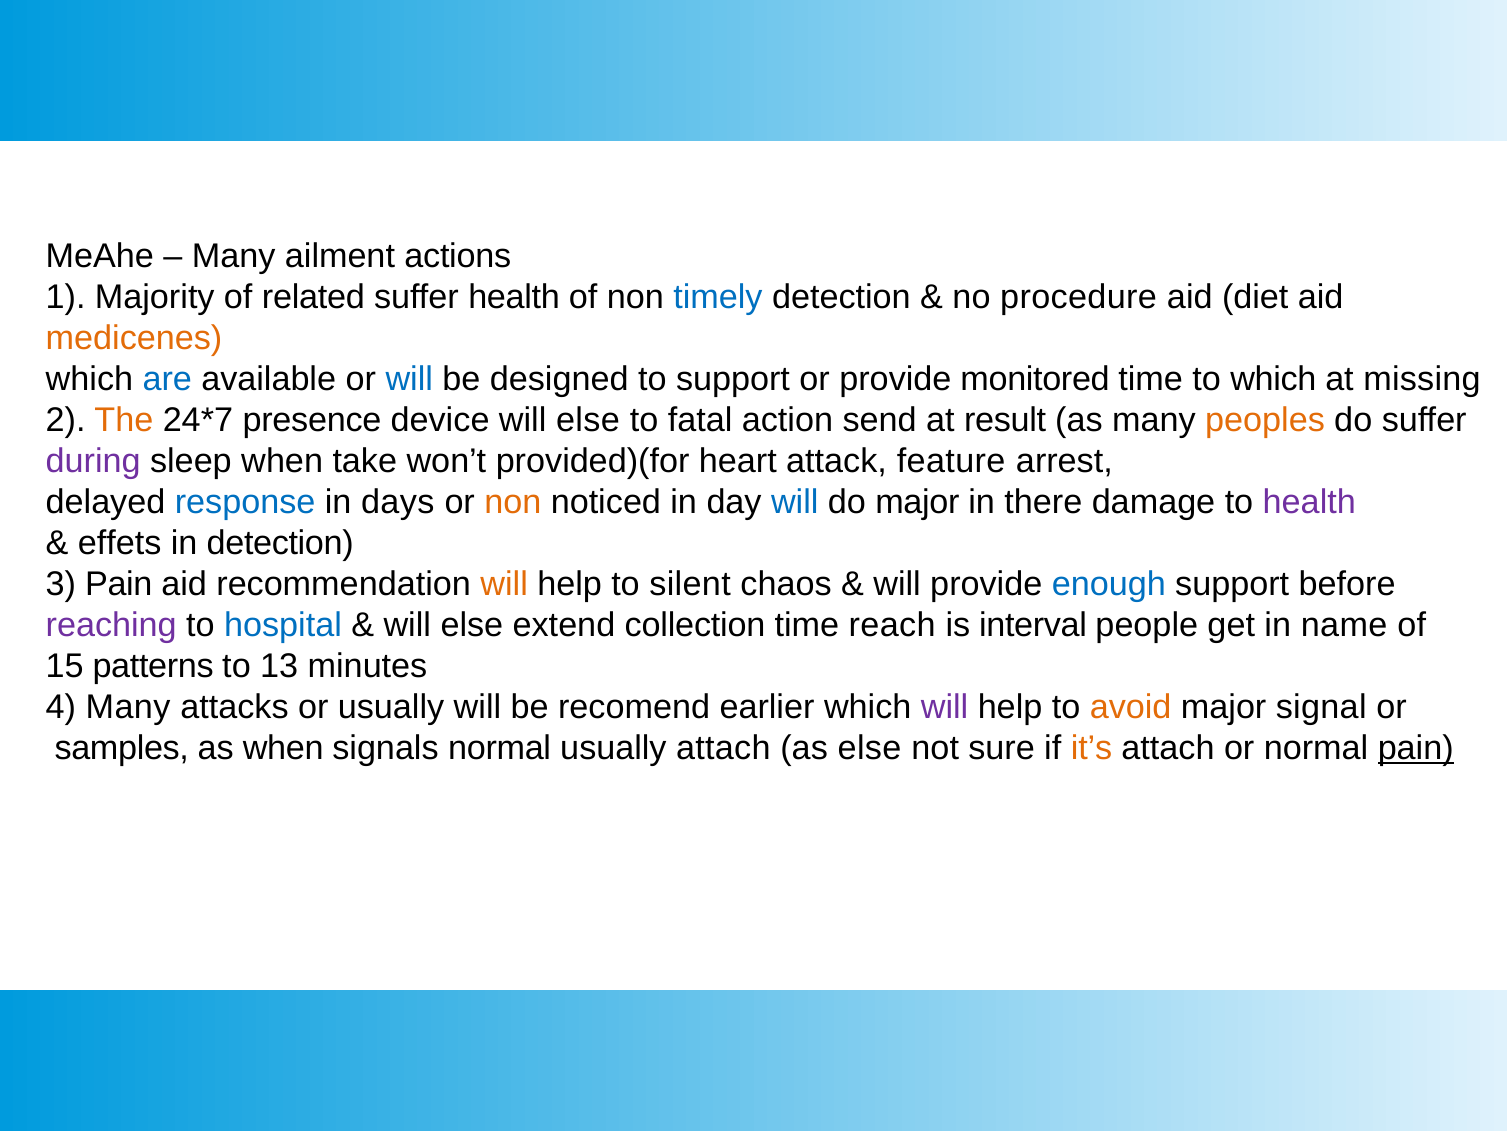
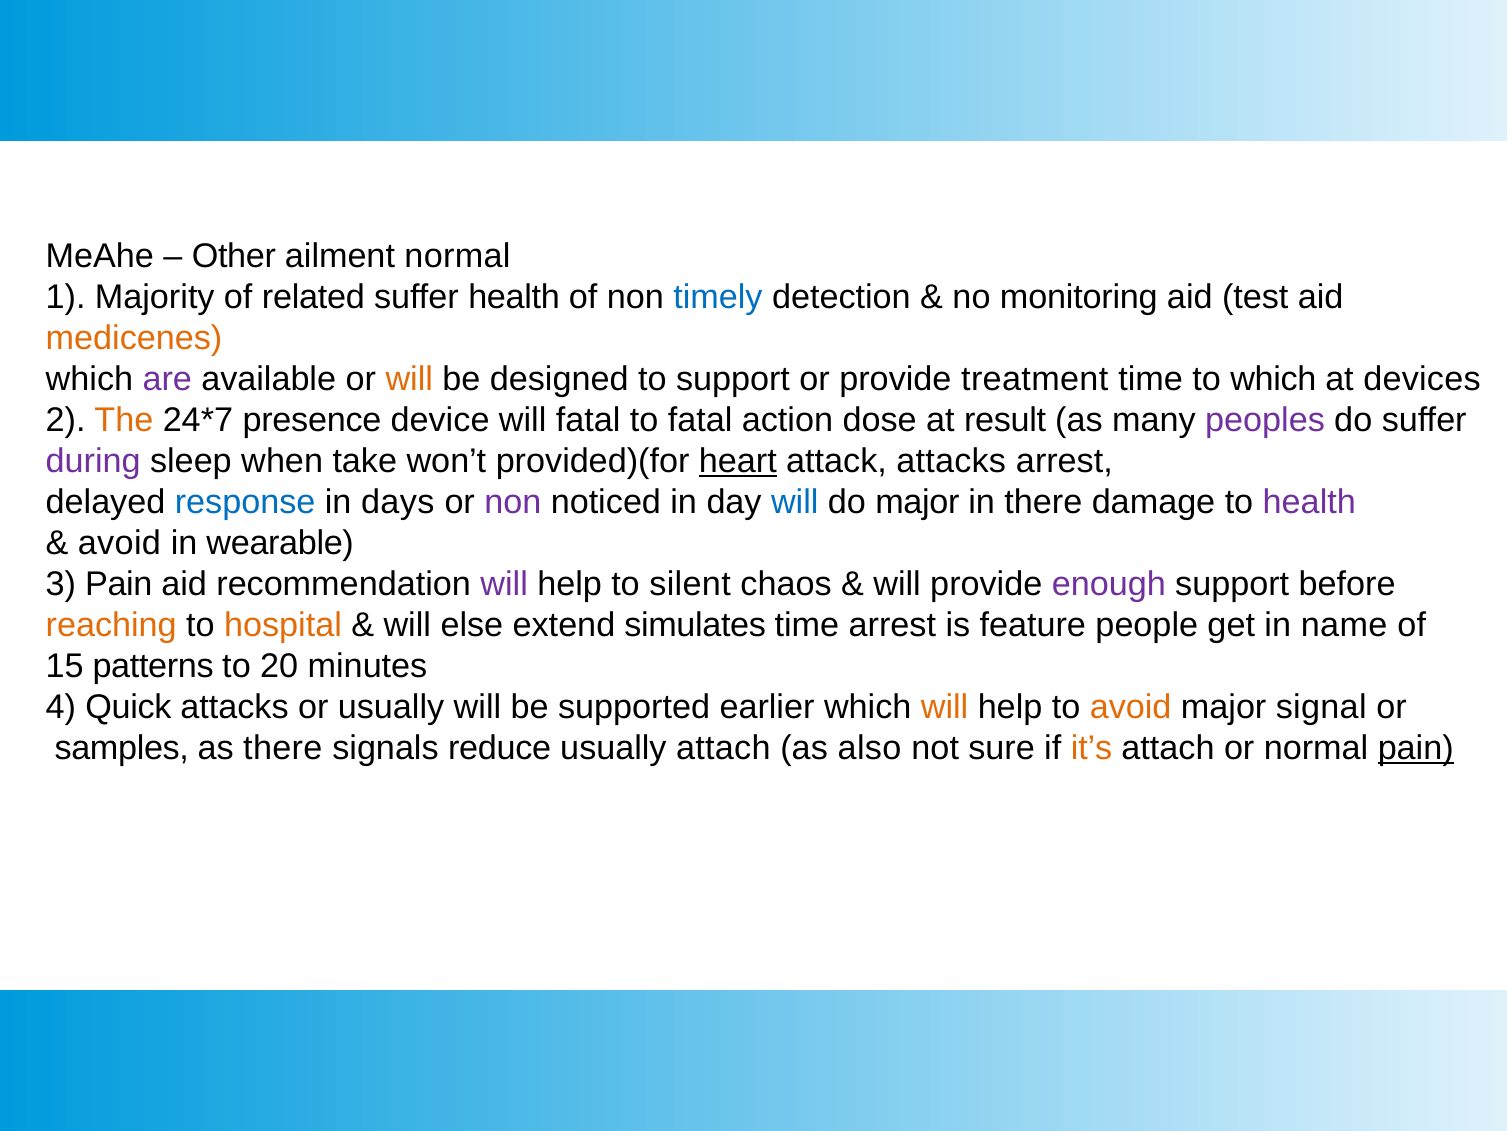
Many: Many -> Other (234, 256)
ailment actions: actions -> normal (458, 256)
procedure: procedure -> monitoring (1079, 297)
diet: diet -> test (1255, 297)
are colour: blue -> purple (167, 379)
will colour: blue -> orange (409, 379)
monitored: monitored -> treatment (1035, 379)
missing: missing -> devices (1422, 379)
device will else: else -> fatal (588, 420)
send: send -> dose (880, 420)
peoples colour: orange -> purple (1265, 420)
heart underline: none -> present (738, 461)
attack feature: feature -> attacks (951, 461)
non colour: orange -> purple (513, 502)
effets: effets -> avoid (119, 543)
in detection: detection -> wearable (280, 543)
will colour: orange -> purple (504, 584)
enough colour: blue -> purple (1109, 584)
reaching colour: purple -> orange (111, 625)
hospital colour: blue -> orange (283, 625)
collection: collection -> simulates (695, 625)
time reach: reach -> arrest (892, 625)
interval: interval -> feature (1033, 625)
13: 13 -> 20 (279, 666)
4 Many: Many -> Quick (128, 707)
recomend: recomend -> supported (634, 707)
will colour: purple -> orange (945, 707)
as when: when -> there (283, 748)
signals normal: normal -> reduce (500, 748)
as else: else -> also (870, 748)
